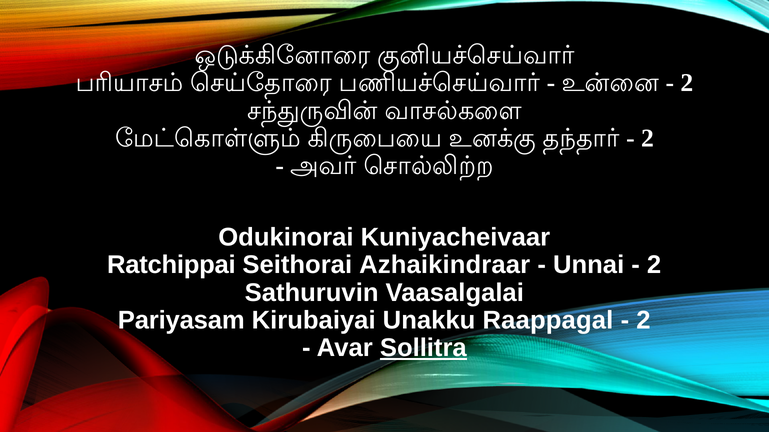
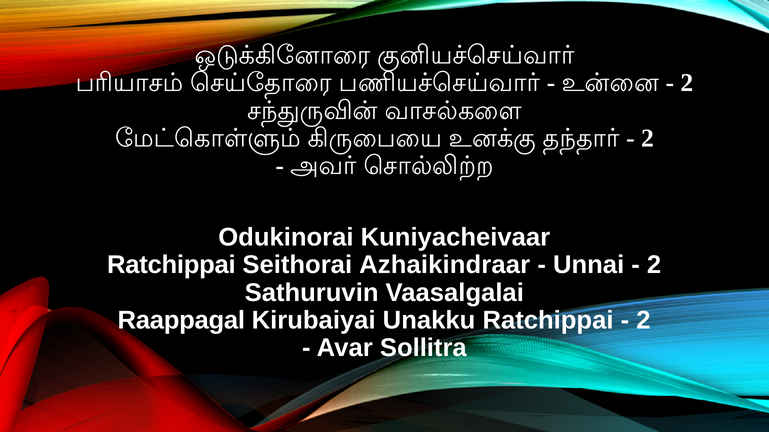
Pariyasam: Pariyasam -> Raappagal (181, 321)
Unakku Raappagal: Raappagal -> Ratchippai (548, 321)
Sollitra underline: present -> none (423, 348)
